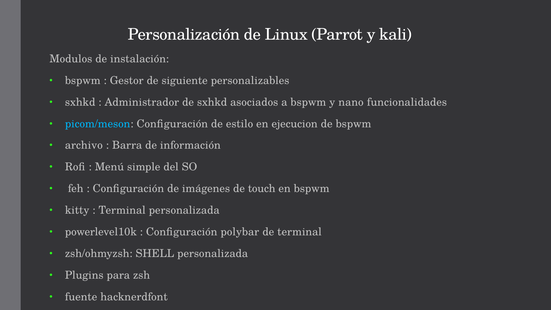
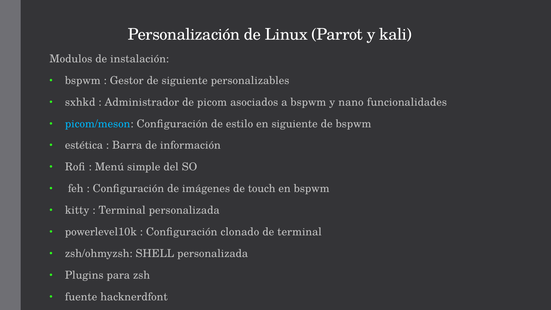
de sxhkd: sxhkd -> picom (212, 102)
en ejecucion: ejecucion -> siguiente (295, 124)
archivo: archivo -> estética (84, 145)
polybar: polybar -> clonado (240, 232)
